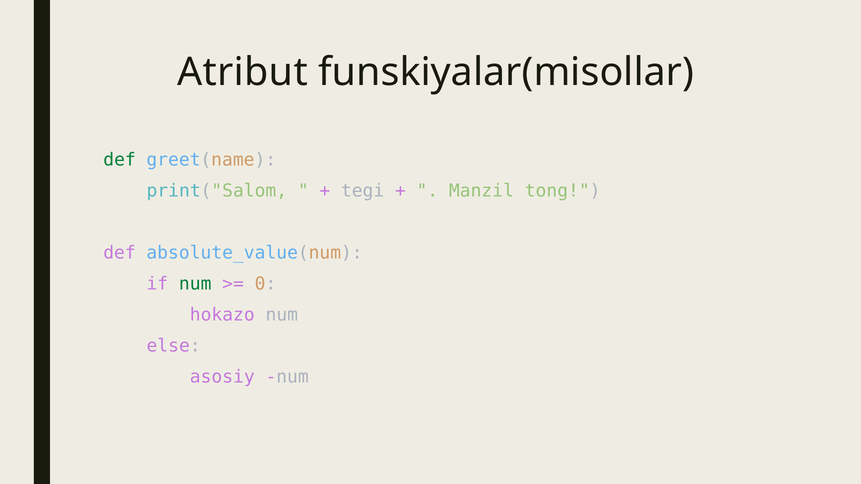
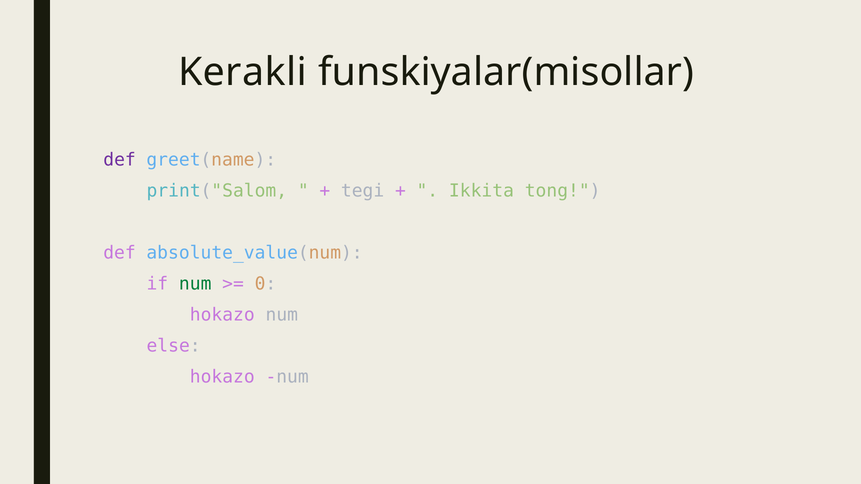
Atribut: Atribut -> Kerakli (242, 72)
def colour: green -> purple (120, 160)
Manzil: Manzil -> Ikkita (481, 191)
asosiy: asosiy -> hokazo (222, 377)
